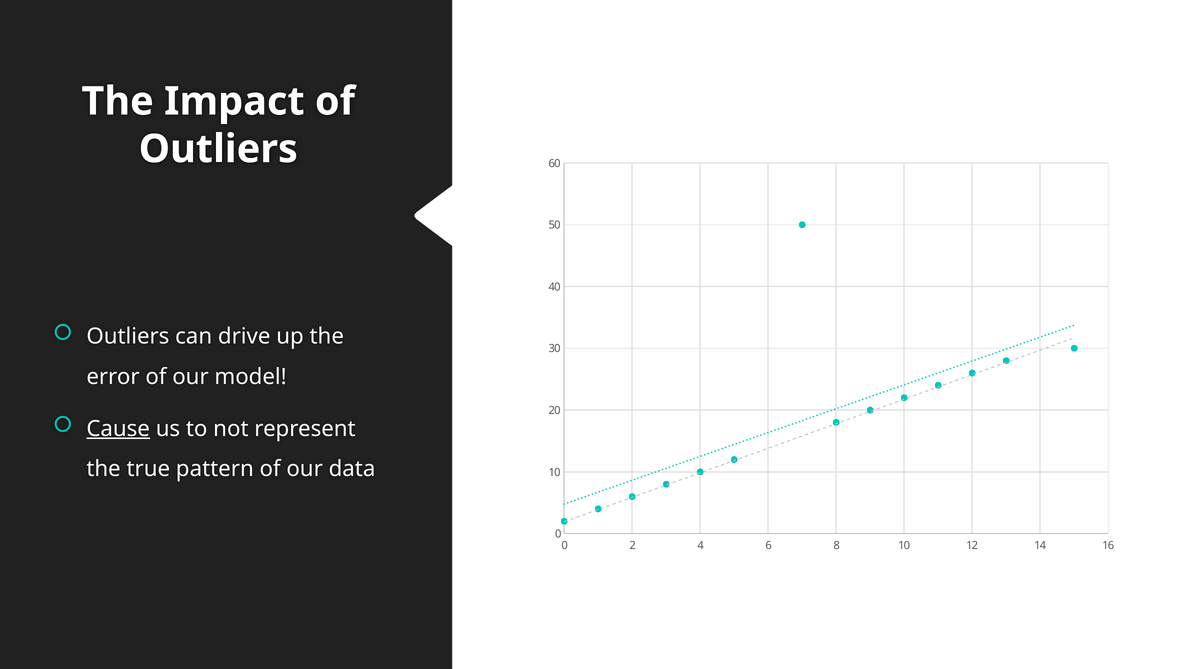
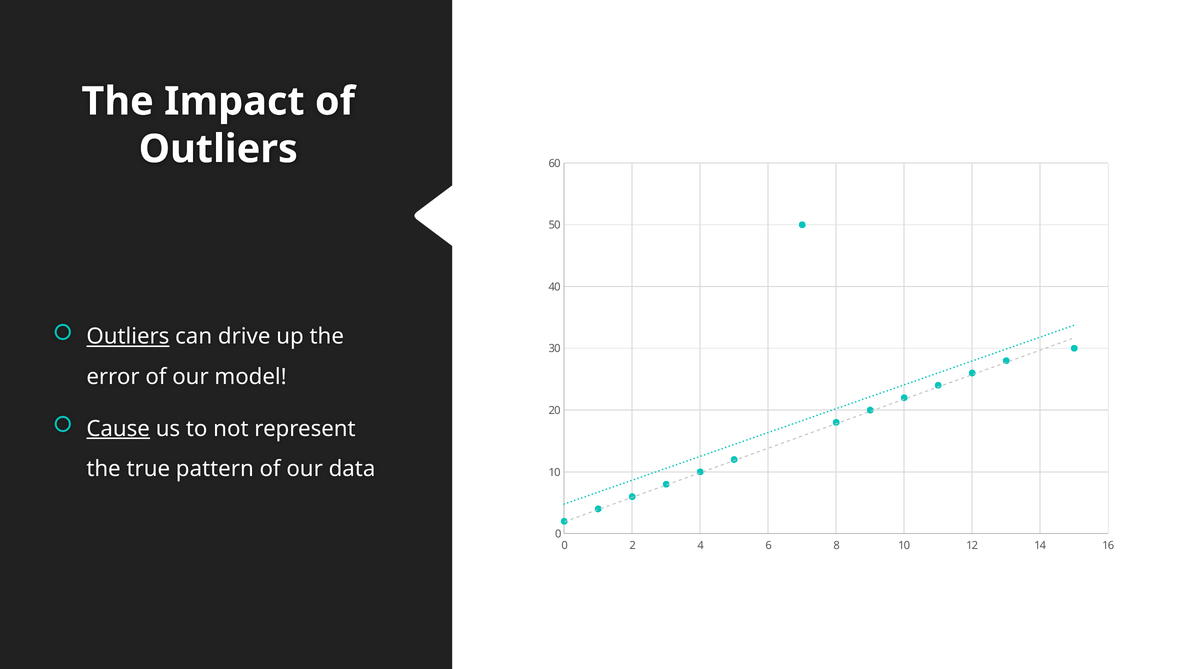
Outliers underline: none -> present (128, 336)
